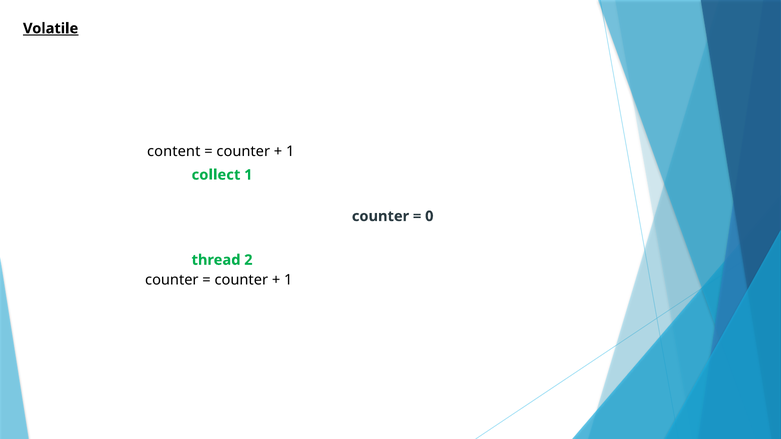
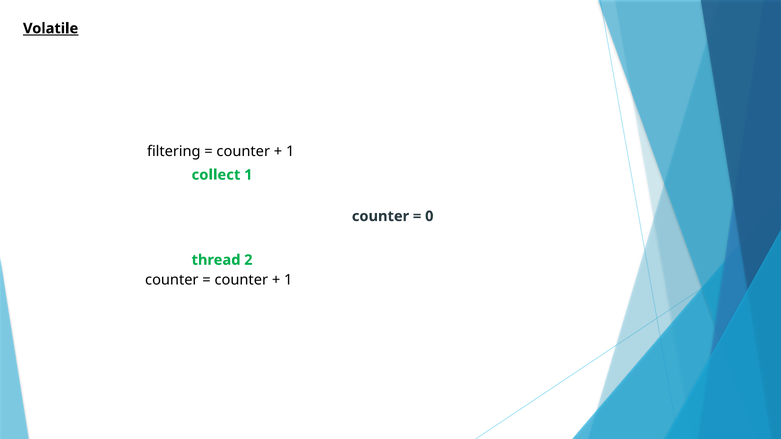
content: content -> filtering (174, 151)
